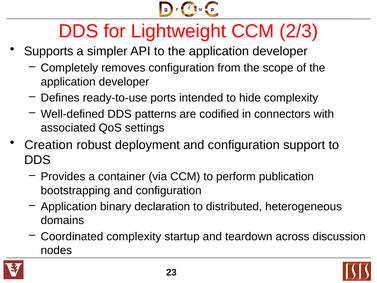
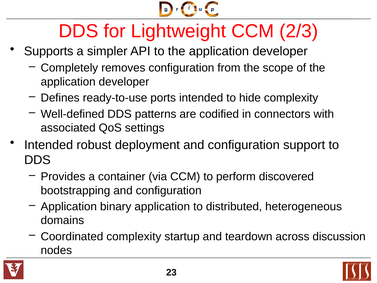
Creation: Creation -> Intended (49, 145)
publication: publication -> discovered (286, 176)
binary declaration: declaration -> application (162, 206)
